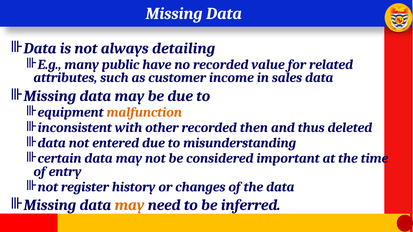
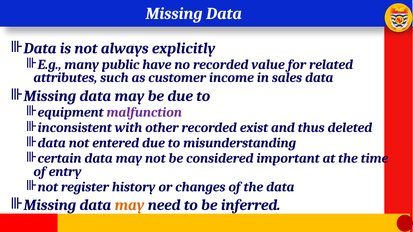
detailing: detailing -> explicitly (184, 48)
malfunction colour: orange -> purple (144, 112)
then: then -> exist (254, 128)
